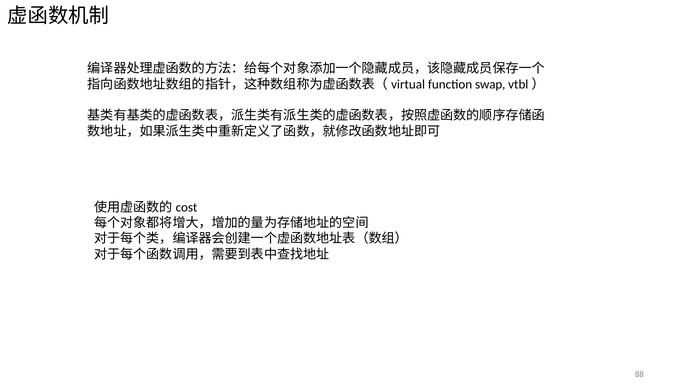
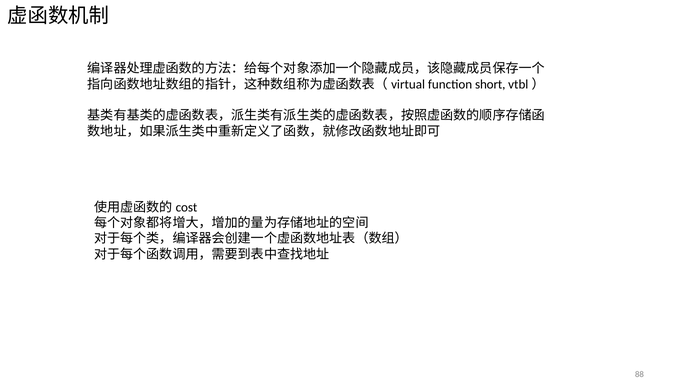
swap: swap -> short (490, 84)
